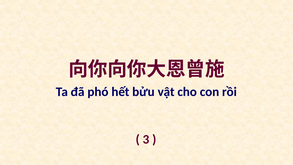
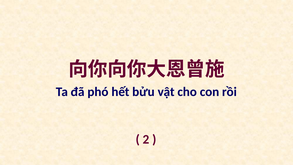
3: 3 -> 2 (146, 139)
